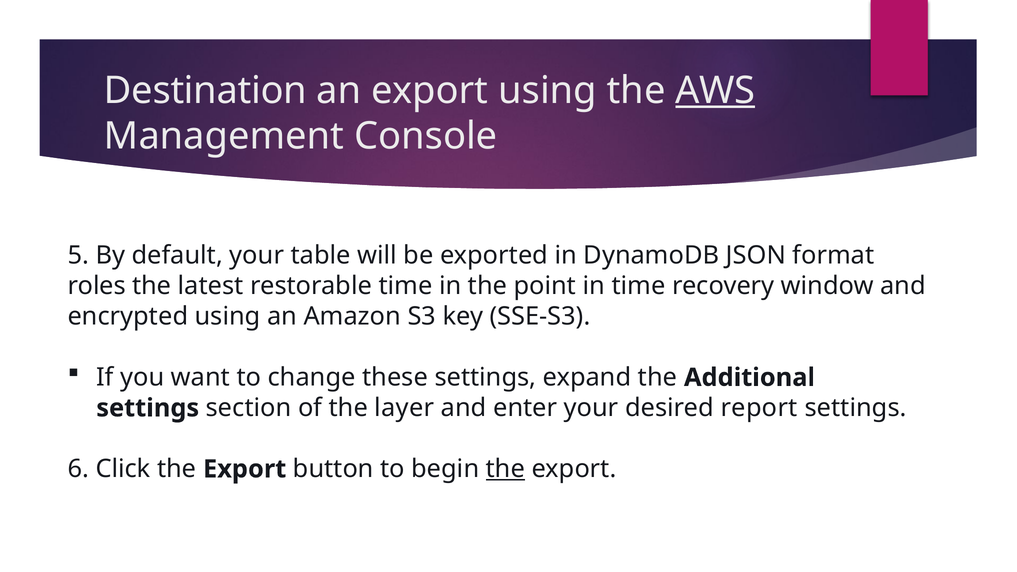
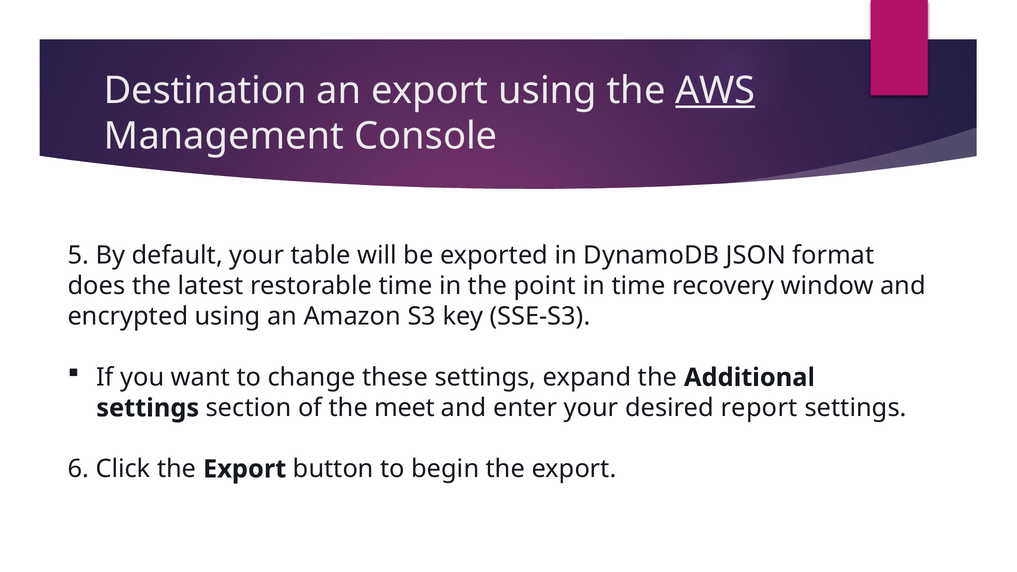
roles: roles -> does (97, 286)
layer: layer -> meet (405, 408)
the underline: present -> none (505, 469)
